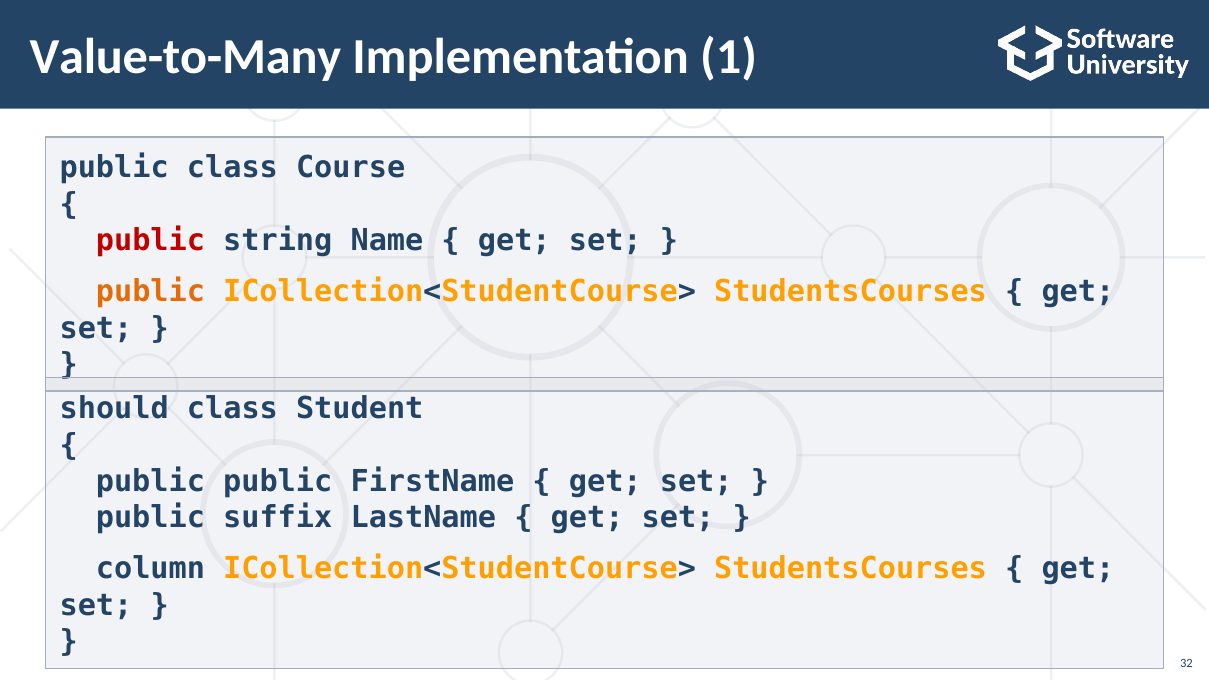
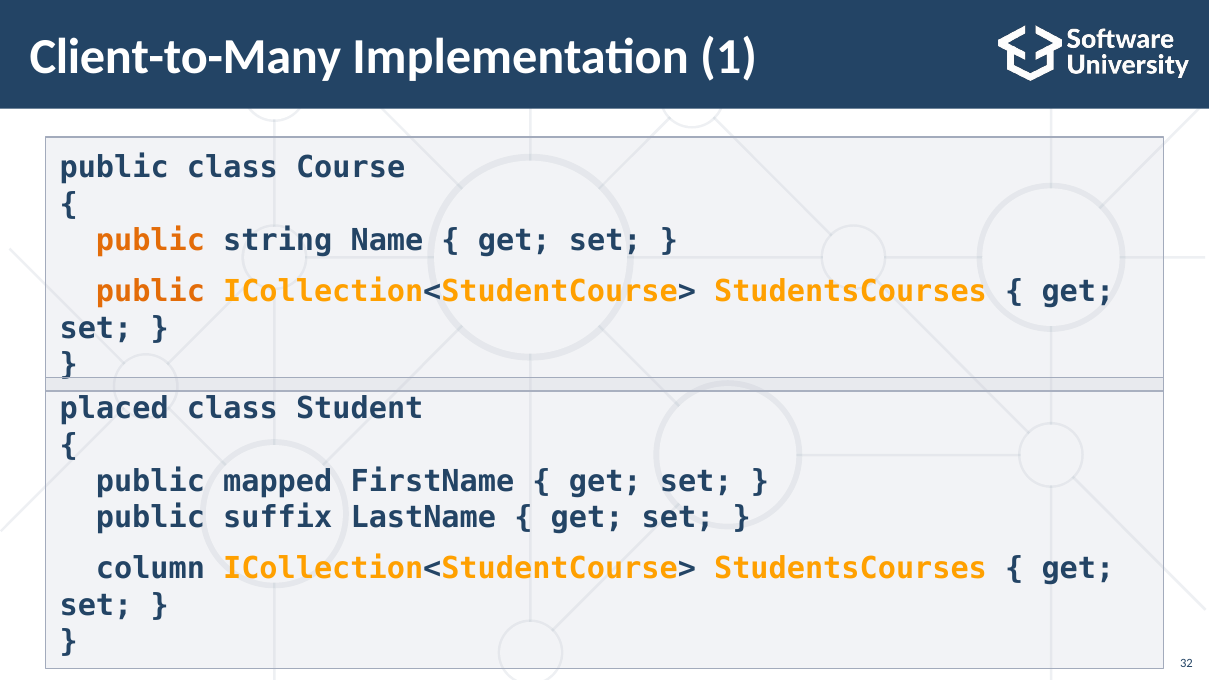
Value-to-Many: Value-to-Many -> Client-to-Many (185, 57)
public colour: red -> orange (150, 240)
should: should -> placed (114, 409)
public public: public -> mapped (278, 481)
